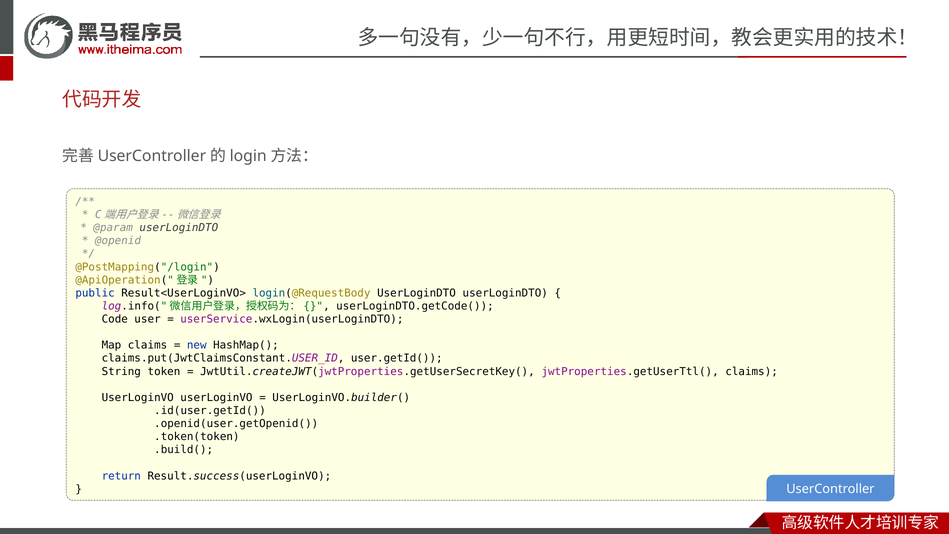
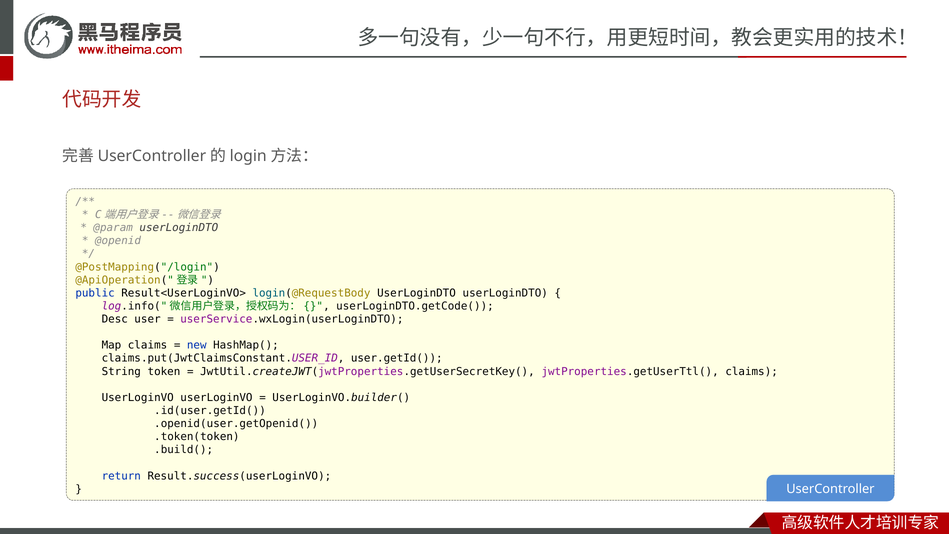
Code: Code -> Desc (115, 319)
